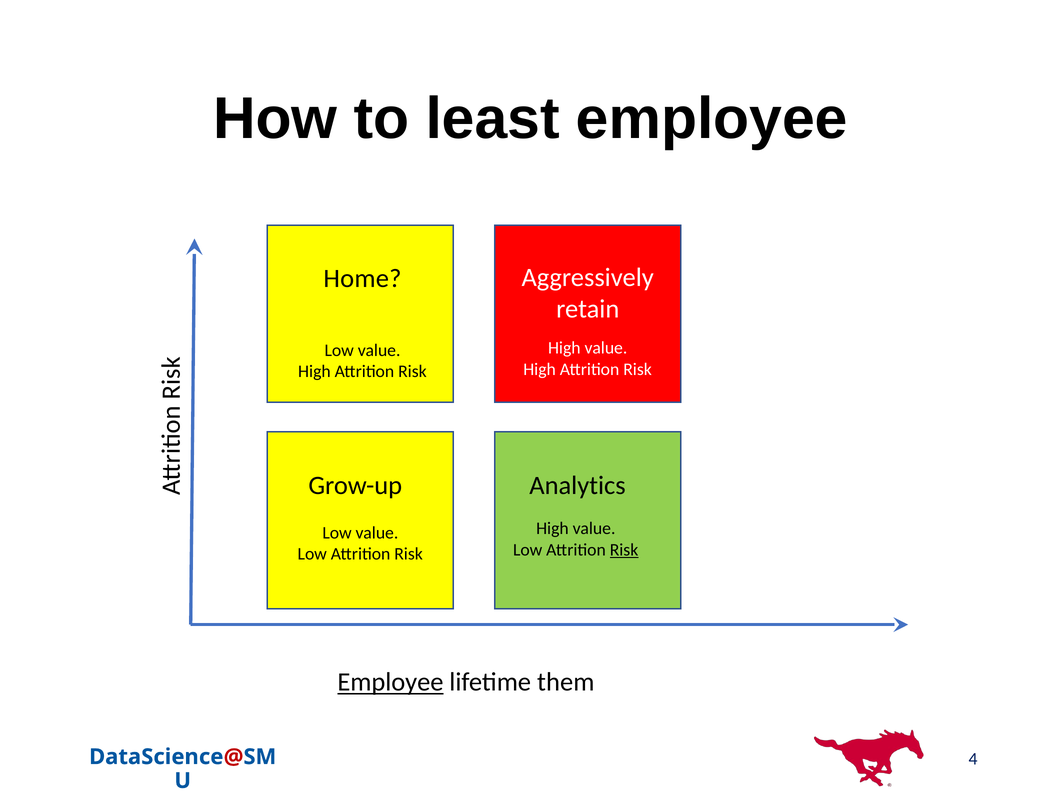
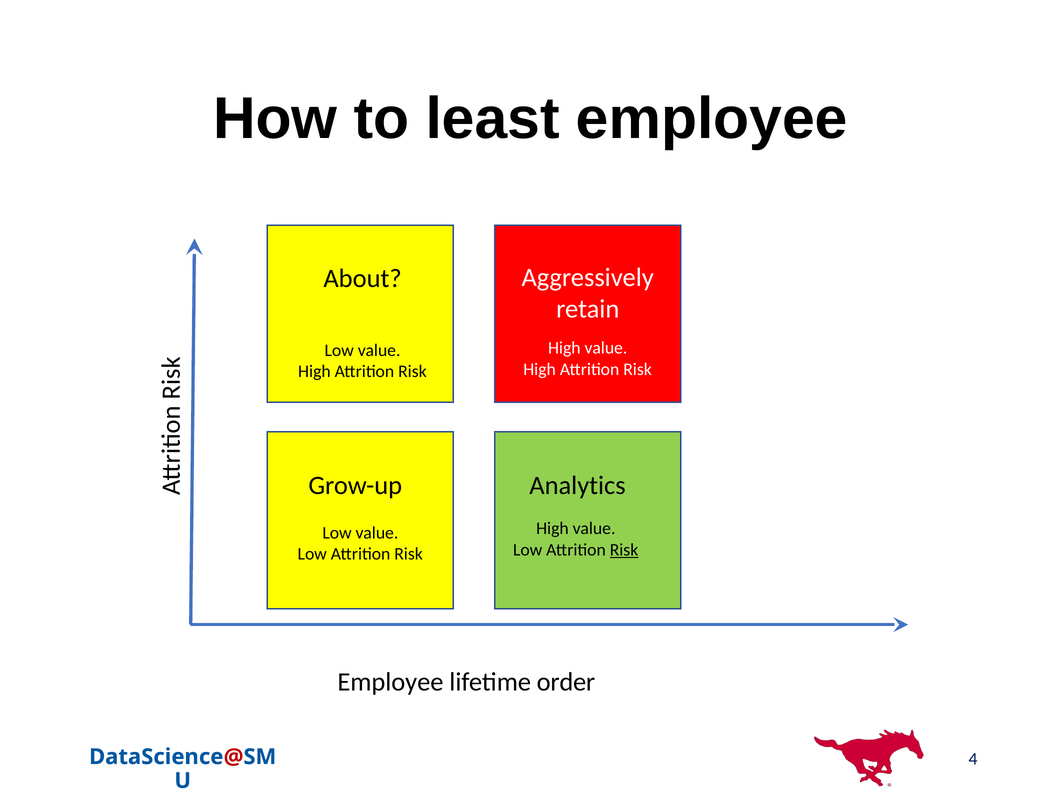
Home: Home -> About (363, 279)
Employee underline: present -> none (390, 683)
them: them -> order (566, 683)
